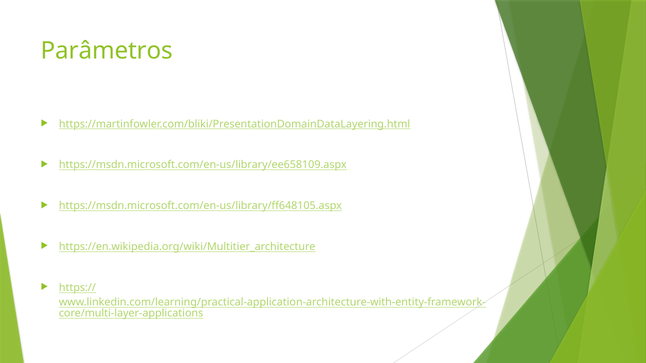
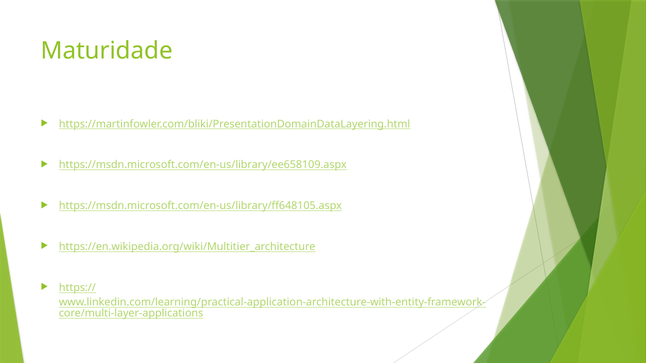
Parâmetros: Parâmetros -> Maturidade (107, 51)
